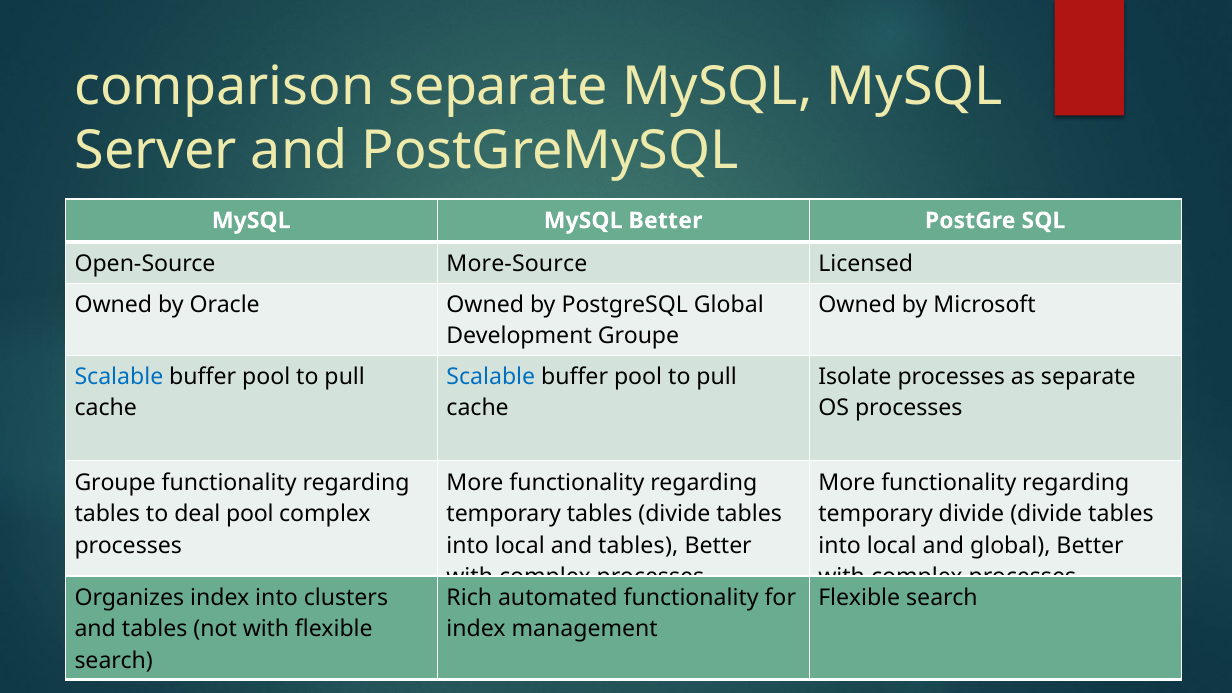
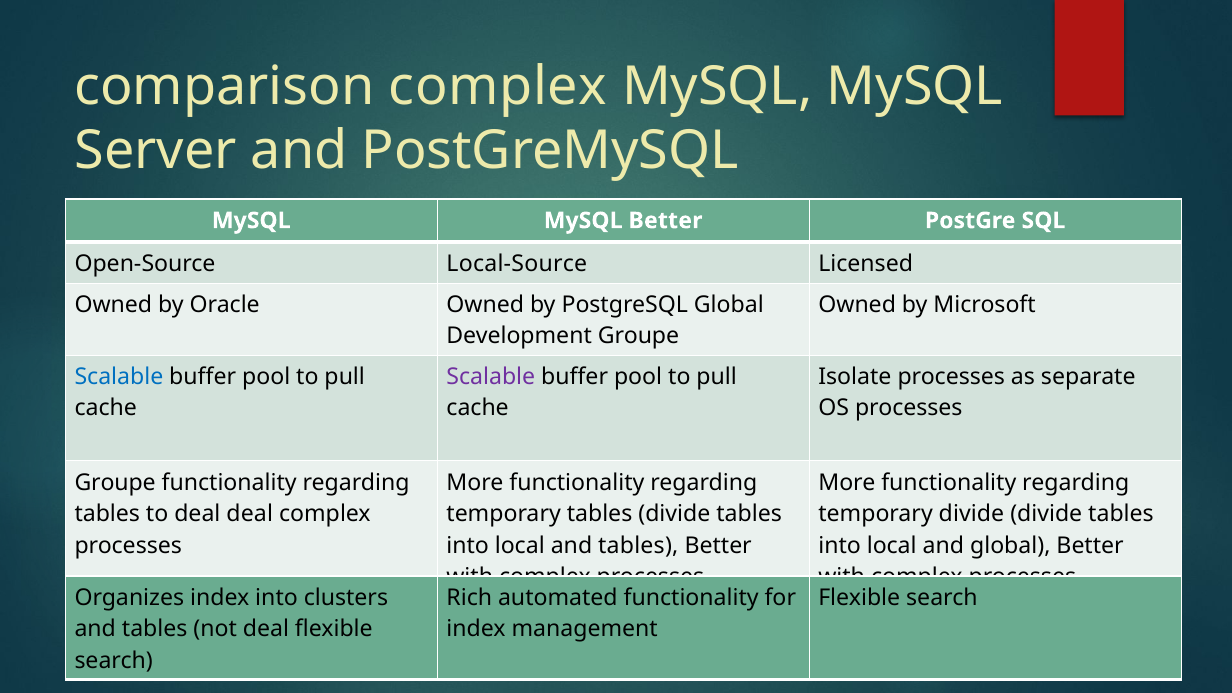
comparison separate: separate -> complex (498, 87)
More-Source: More-Source -> Local-Source (517, 264)
Scalable colour: blue -> purple (491, 377)
deal pool: pool -> deal (250, 514)
not with: with -> deal (266, 629)
